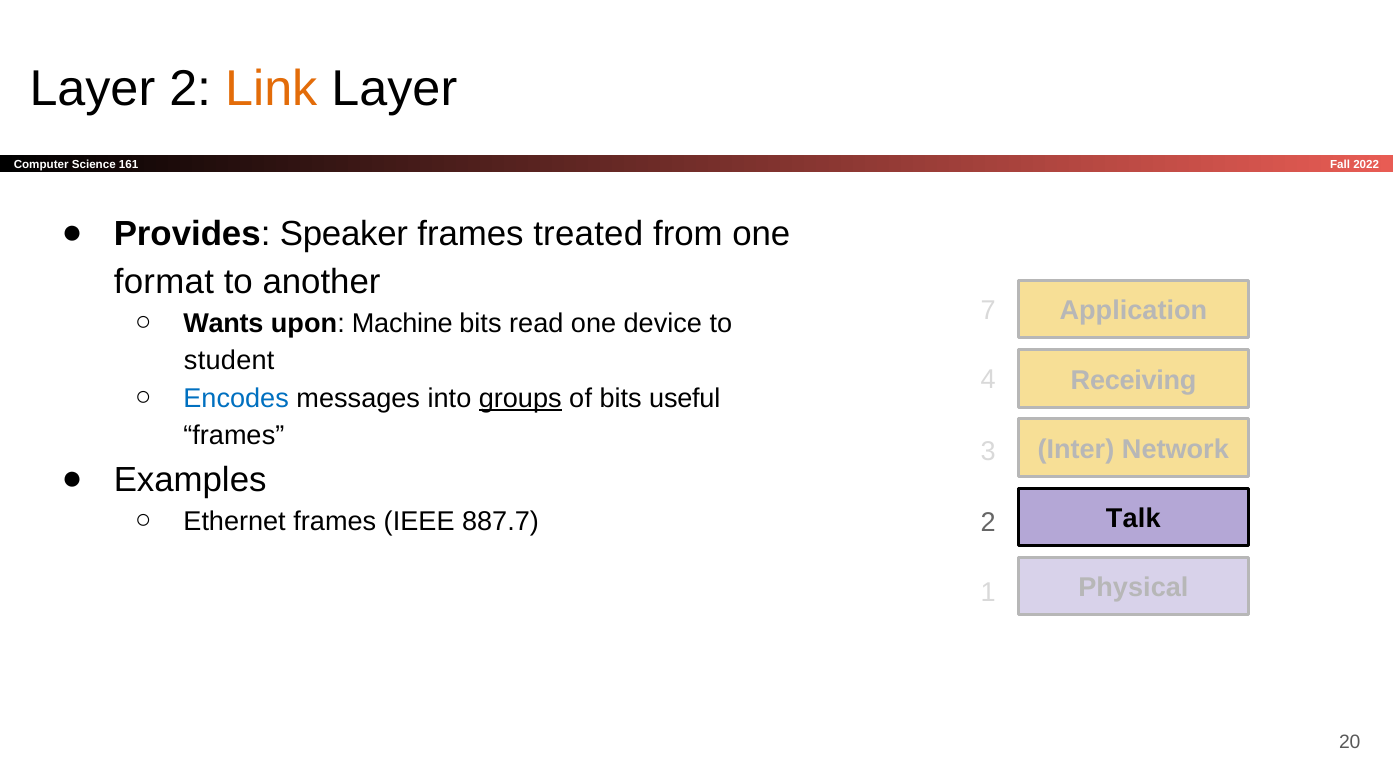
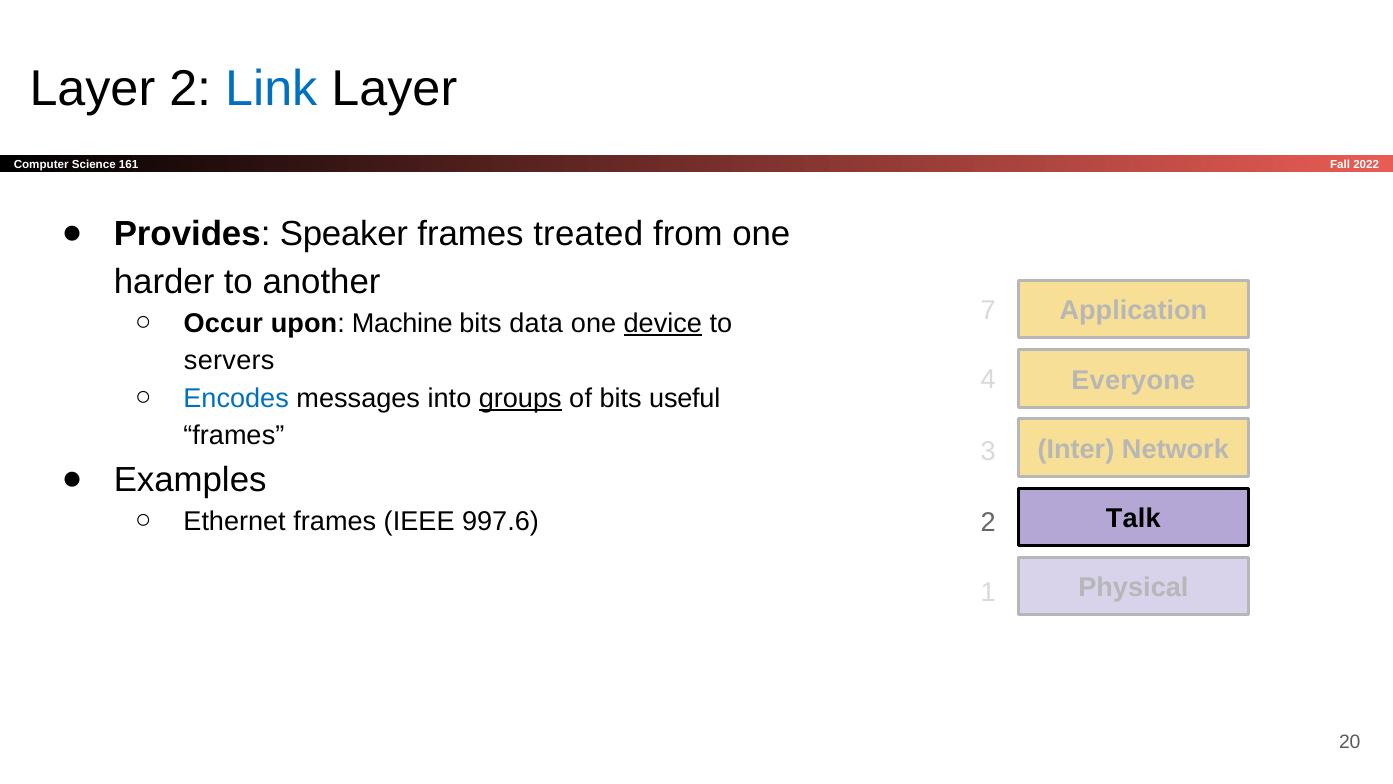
Link colour: orange -> blue (271, 89)
format: format -> harder (164, 281)
Wants: Wants -> Occur (223, 323)
read: read -> data (536, 323)
device underline: none -> present (663, 323)
student: student -> servers (229, 360)
Receiving: Receiving -> Everyone (1133, 380)
887.7: 887.7 -> 997.6 (500, 521)
